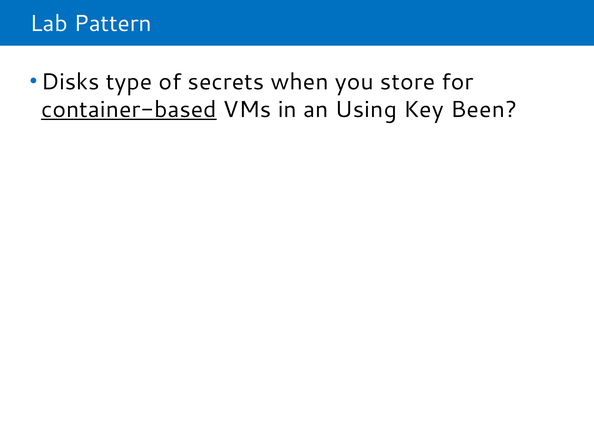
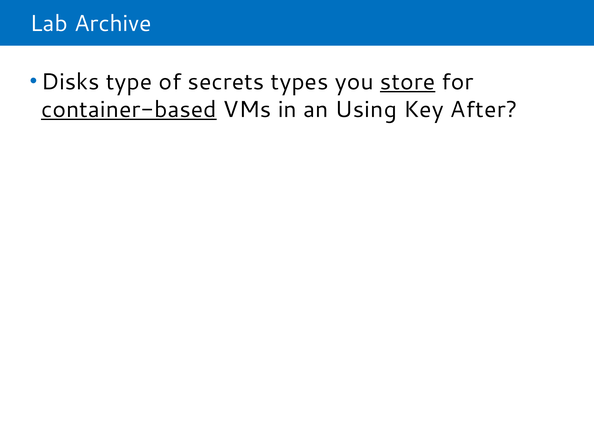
Pattern: Pattern -> Archive (113, 23)
when: when -> types (300, 82)
store underline: none -> present (408, 82)
Been: Been -> After (484, 110)
